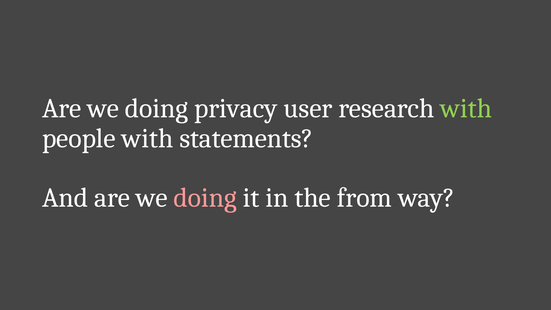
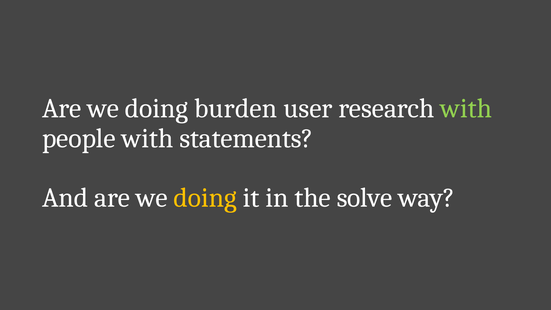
privacy: privacy -> burden (236, 108)
doing colour: pink -> yellow (205, 198)
from: from -> solve (365, 198)
